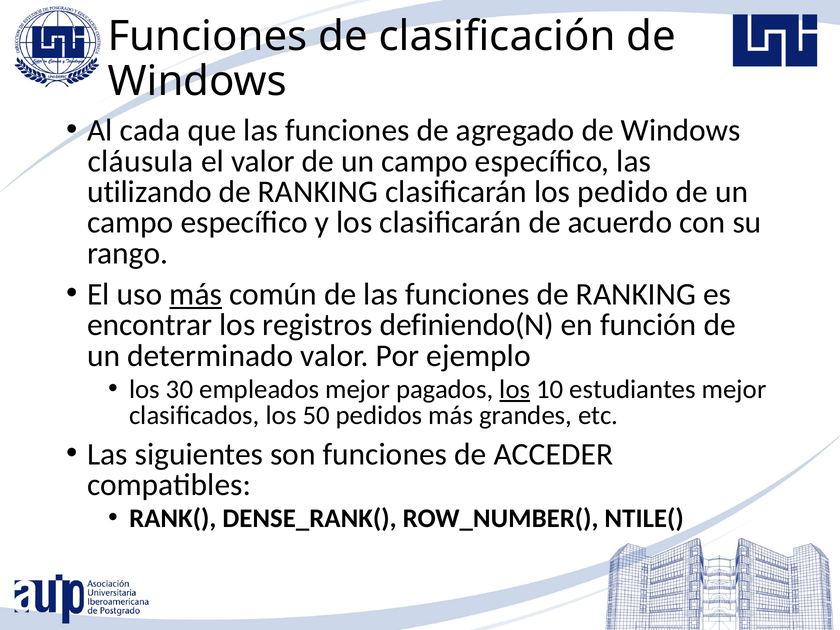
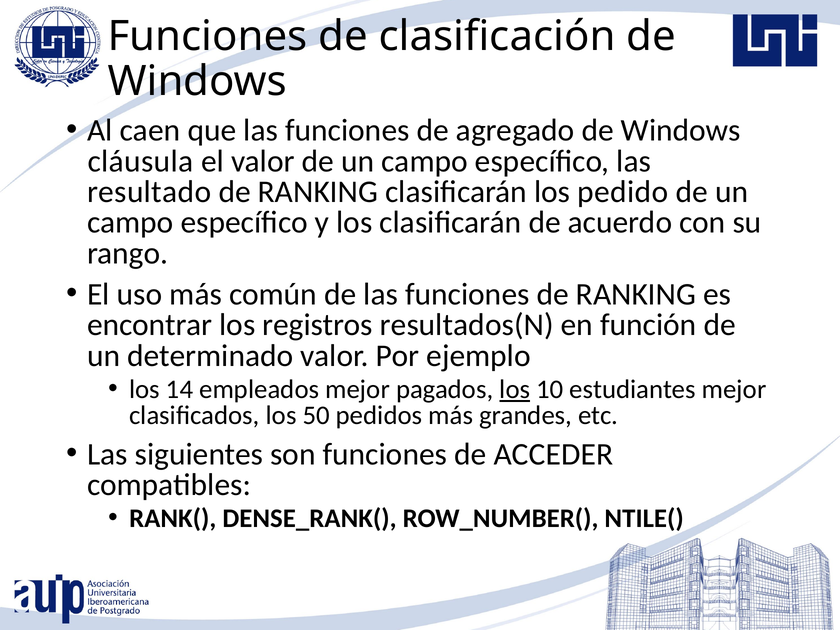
cada: cada -> caen (150, 131)
utilizando: utilizando -> resultado (149, 192)
más underline: present -> none (196, 294)
definiendo(N: definiendo(N -> resultados(N (467, 325)
30: 30 -> 14 (180, 389)
